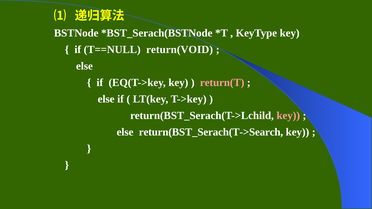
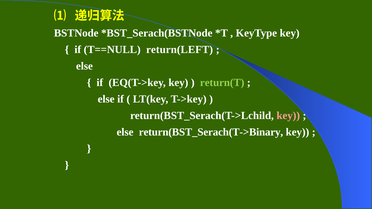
return(VOID: return(VOID -> return(LEFT (180, 50)
return(T colour: pink -> light green (222, 83)
return(BST_Serach(T->Search: return(BST_Serach(T->Search -> return(BST_Serach(T->Binary (211, 132)
